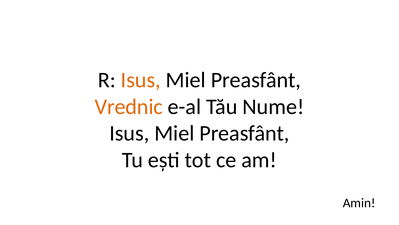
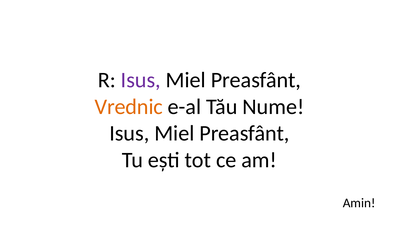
Isus colour: orange -> purple (141, 80)
